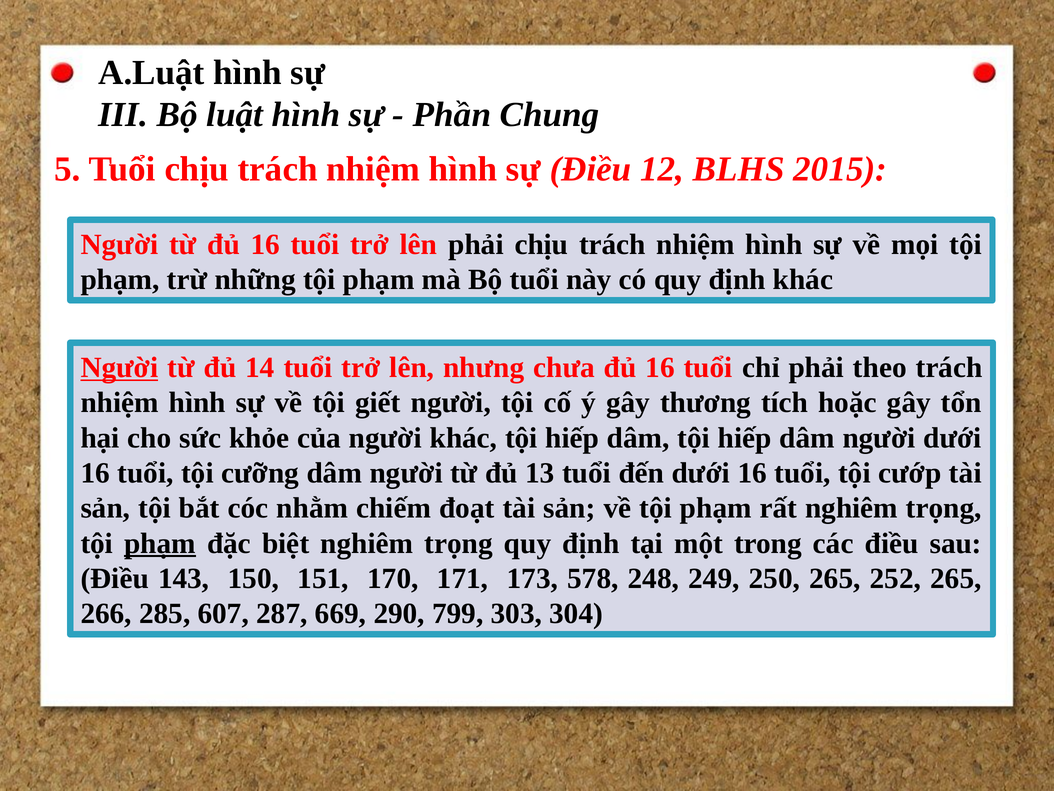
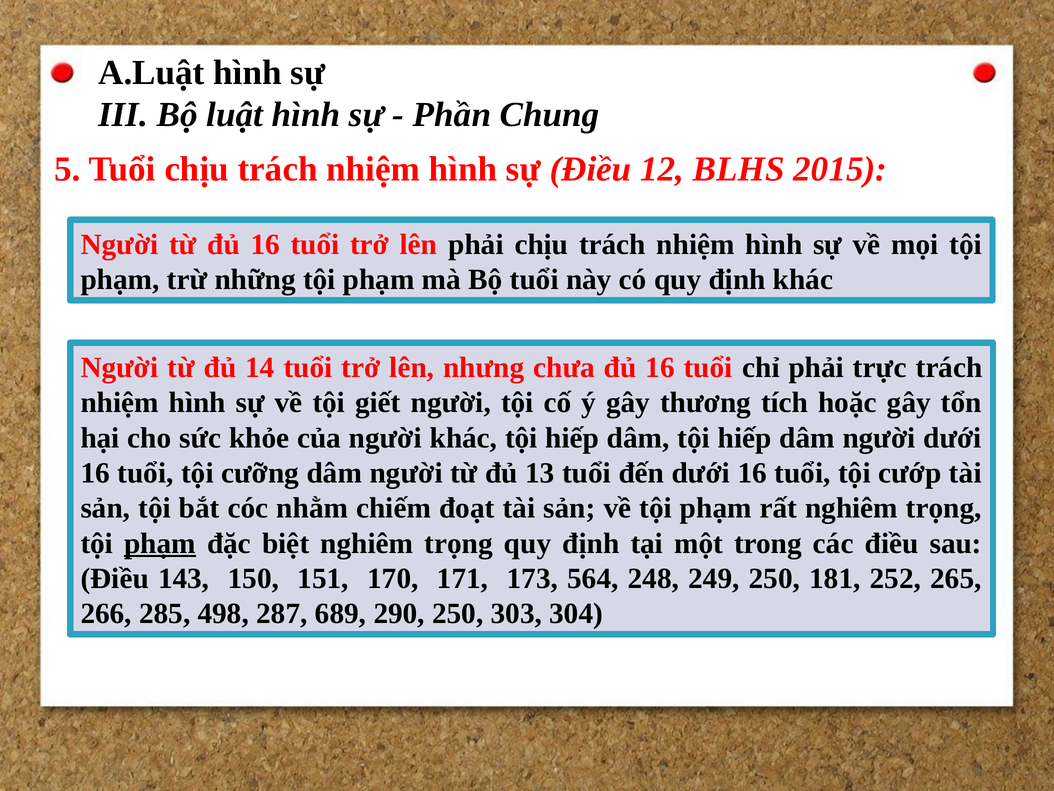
Người underline: present -> none (119, 367)
theo: theo -> trực (880, 367)
578: 578 -> 564 (593, 578)
250 265: 265 -> 181 (835, 578)
607: 607 -> 498 (223, 613)
669: 669 -> 689 (341, 613)
290 799: 799 -> 250 (458, 613)
